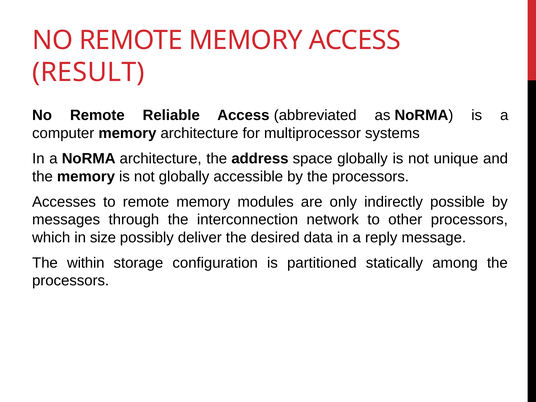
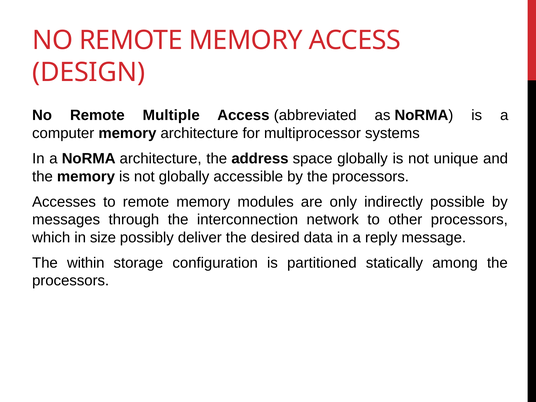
RESULT: RESULT -> DESIGN (89, 72)
Reliable: Reliable -> Multiple (171, 115)
